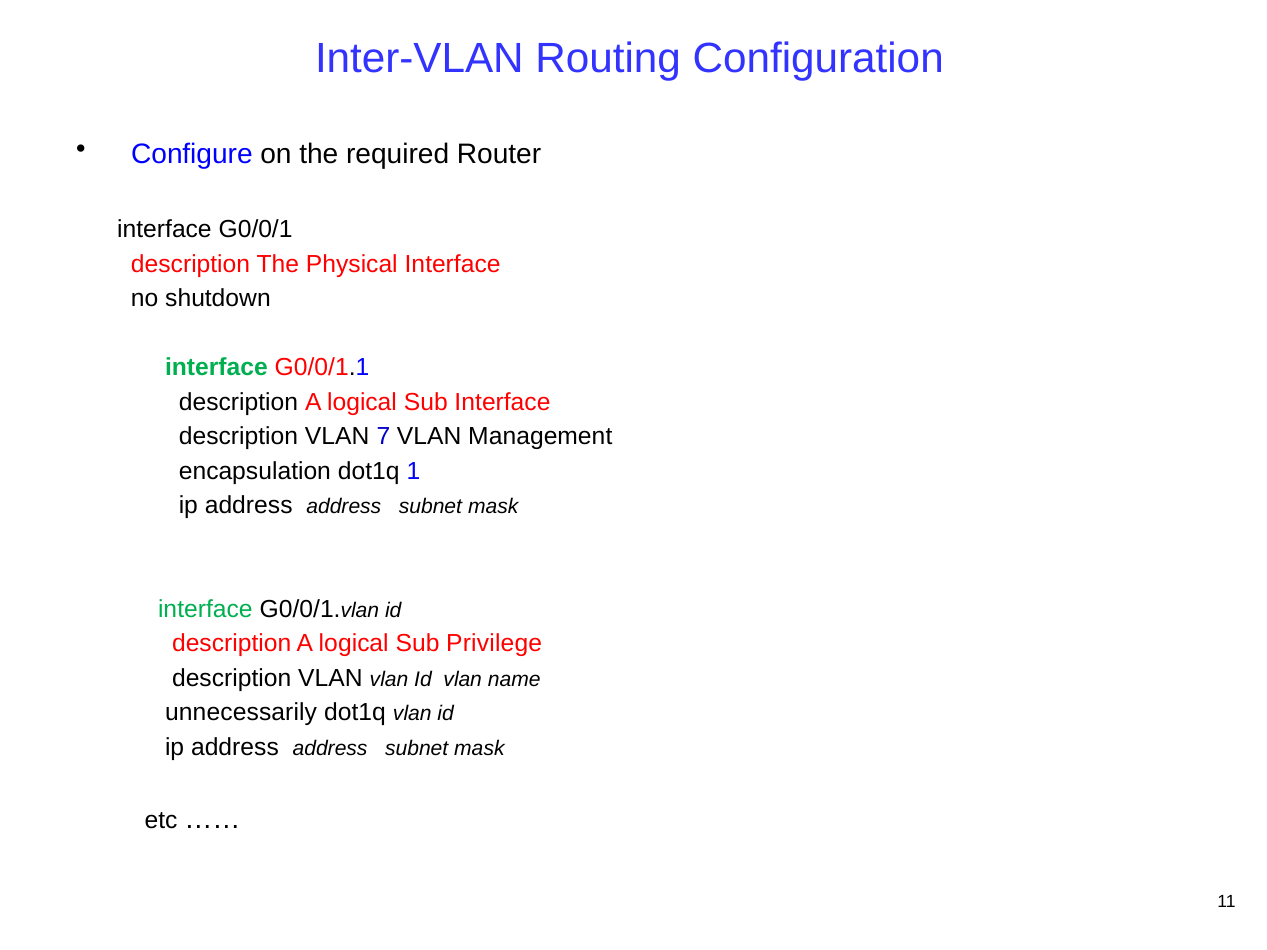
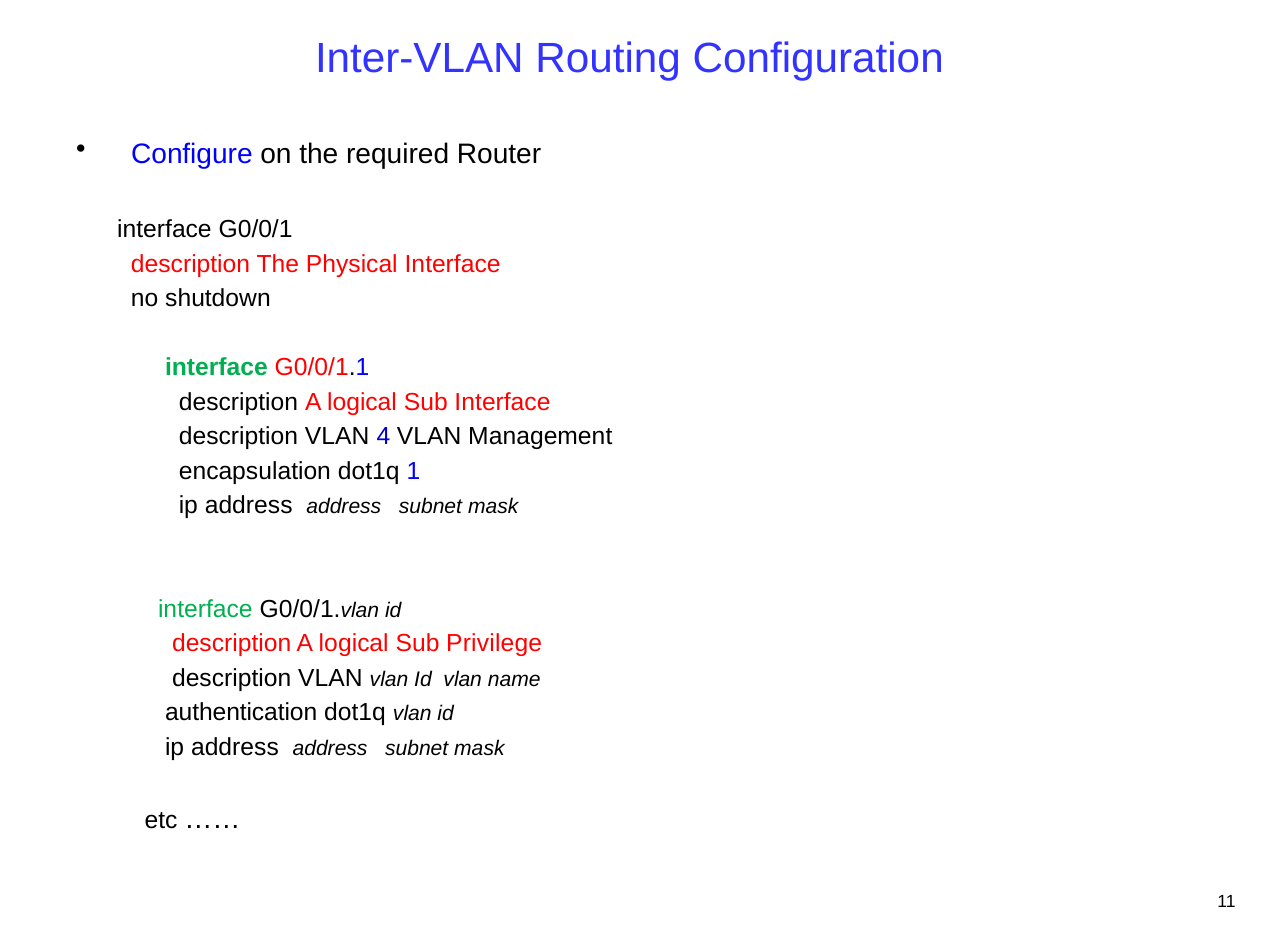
7: 7 -> 4 (383, 437)
unnecessarily: unnecessarily -> authentication (241, 713)
